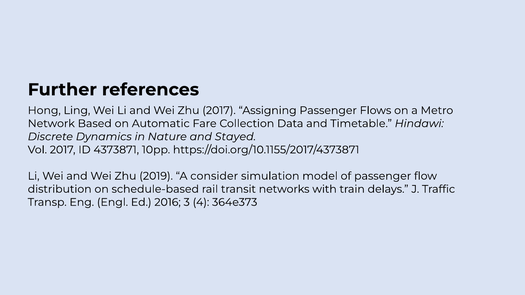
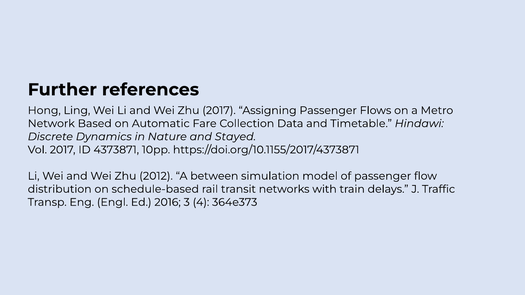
2019: 2019 -> 2012 (156, 176)
consider: consider -> between (214, 176)
